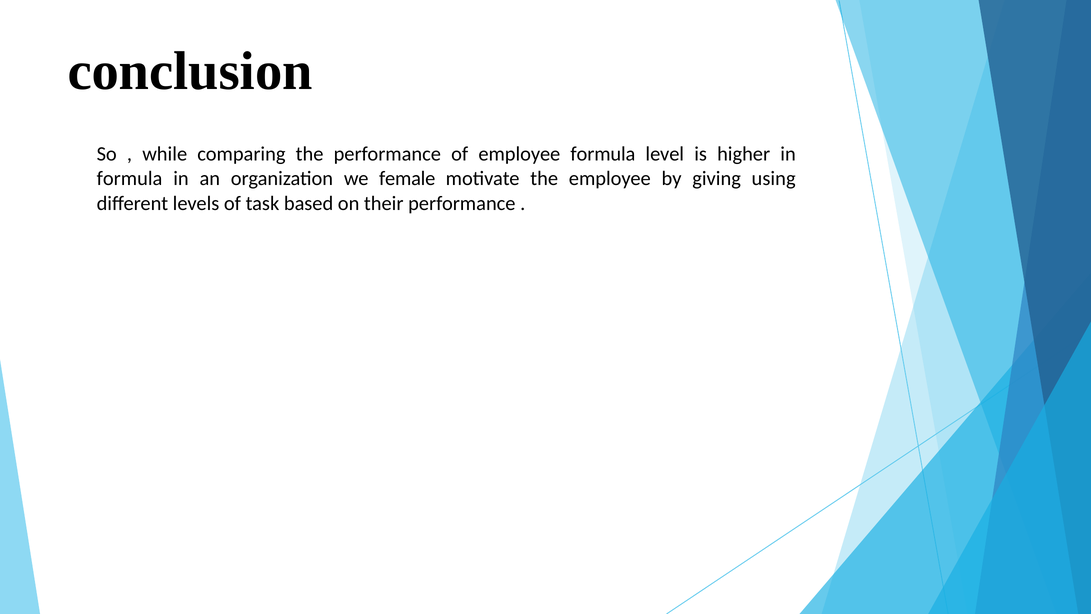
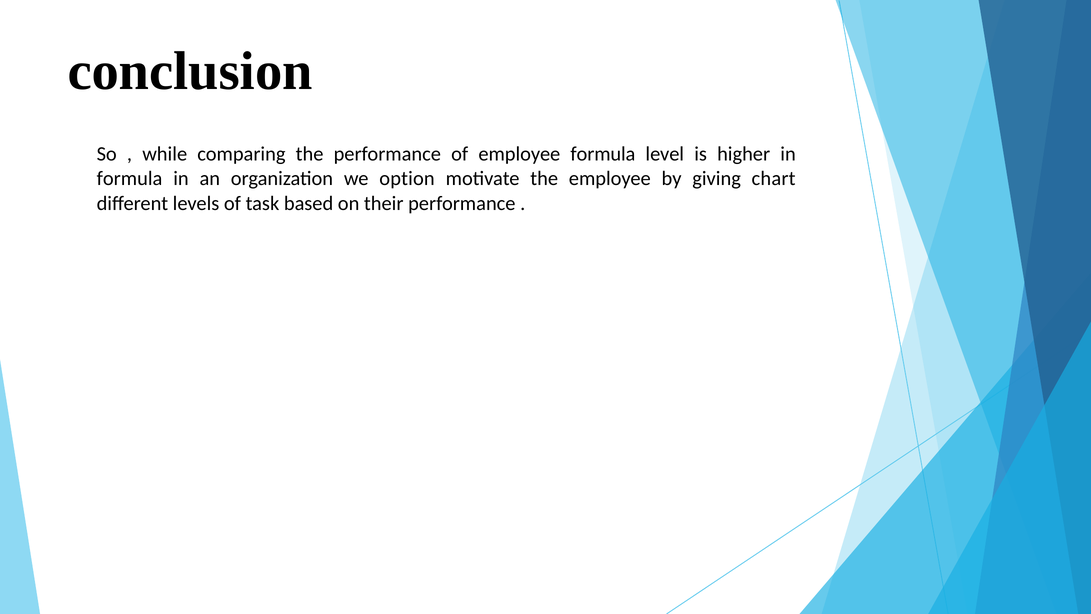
female: female -> option (407, 179)
using: using -> chart (774, 179)
